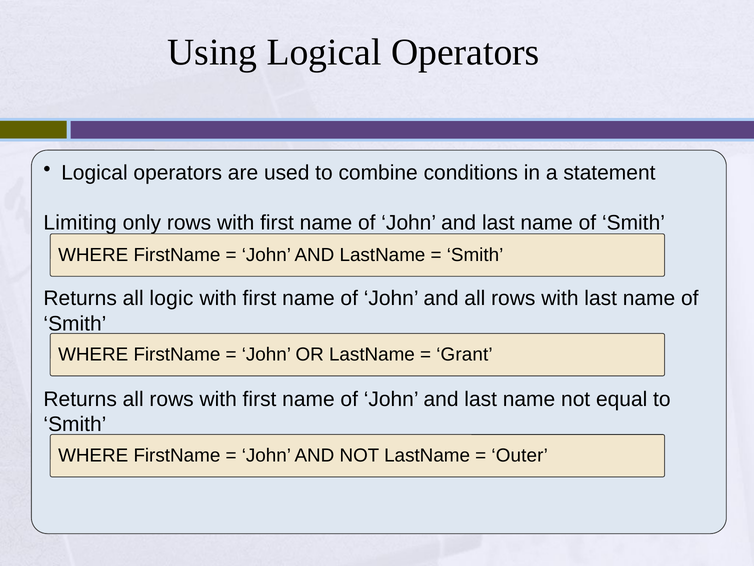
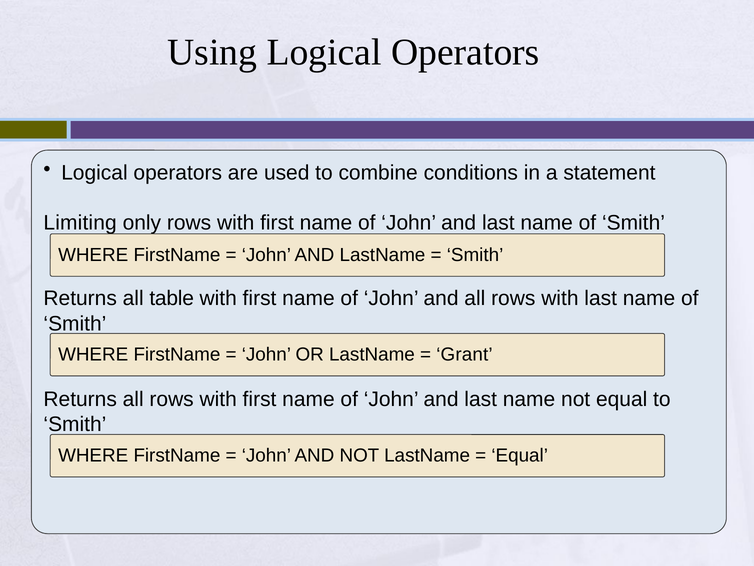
logic: logic -> table (172, 298)
Outer: Outer -> Equal (520, 455)
